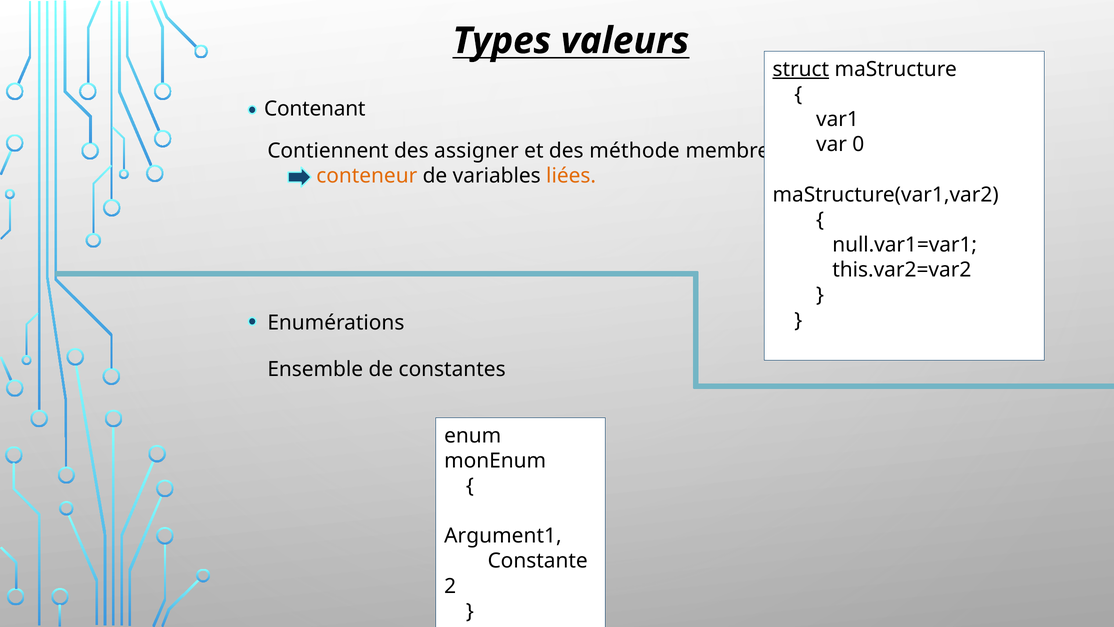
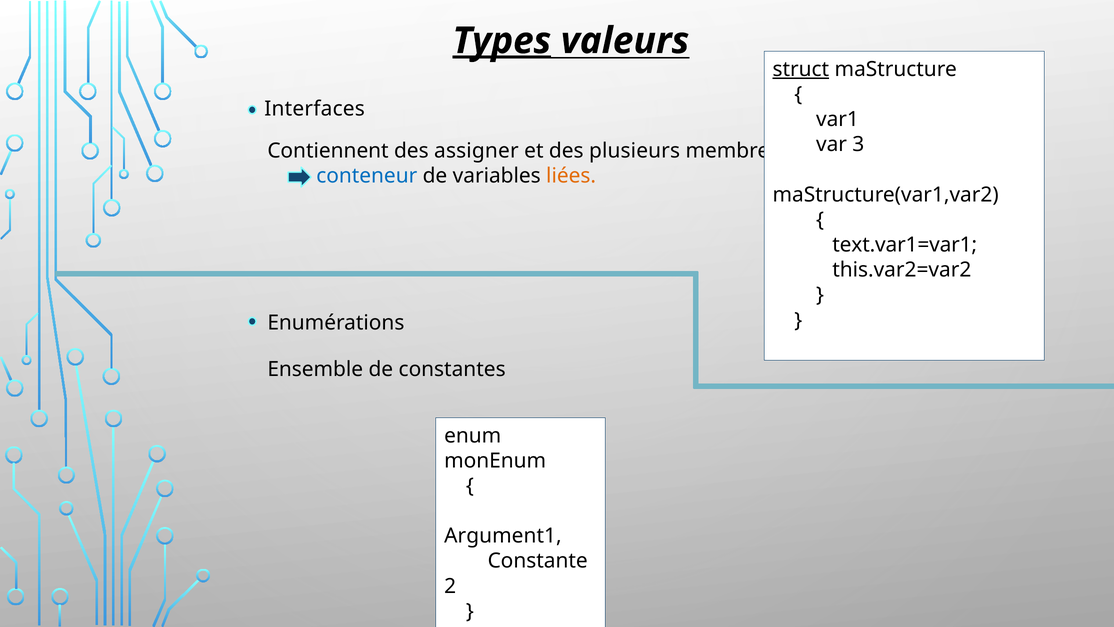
Types underline: none -> present (502, 41)
Contenant: Contenant -> Interfaces (315, 109)
0: 0 -> 3 (858, 144)
méthode: méthode -> plusieurs (635, 151)
conteneur colour: orange -> blue (367, 176)
null.var1=var1: null.var1=var1 -> text.var1=var1 (905, 245)
